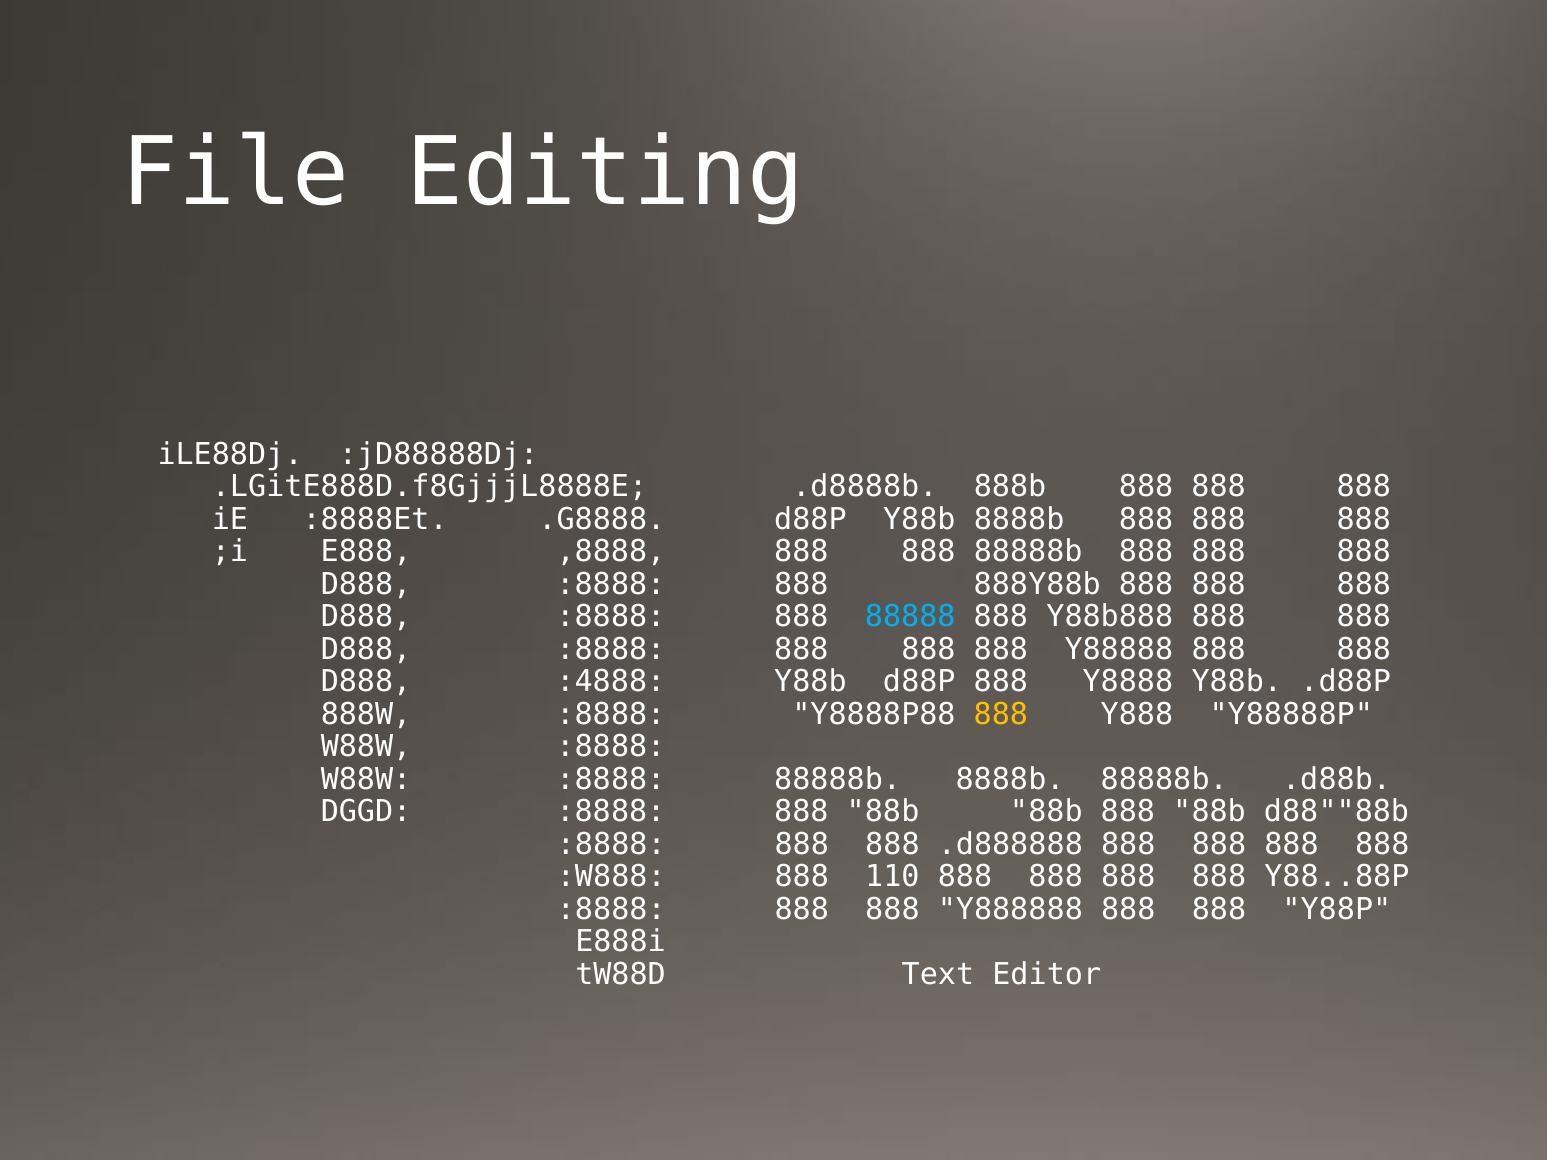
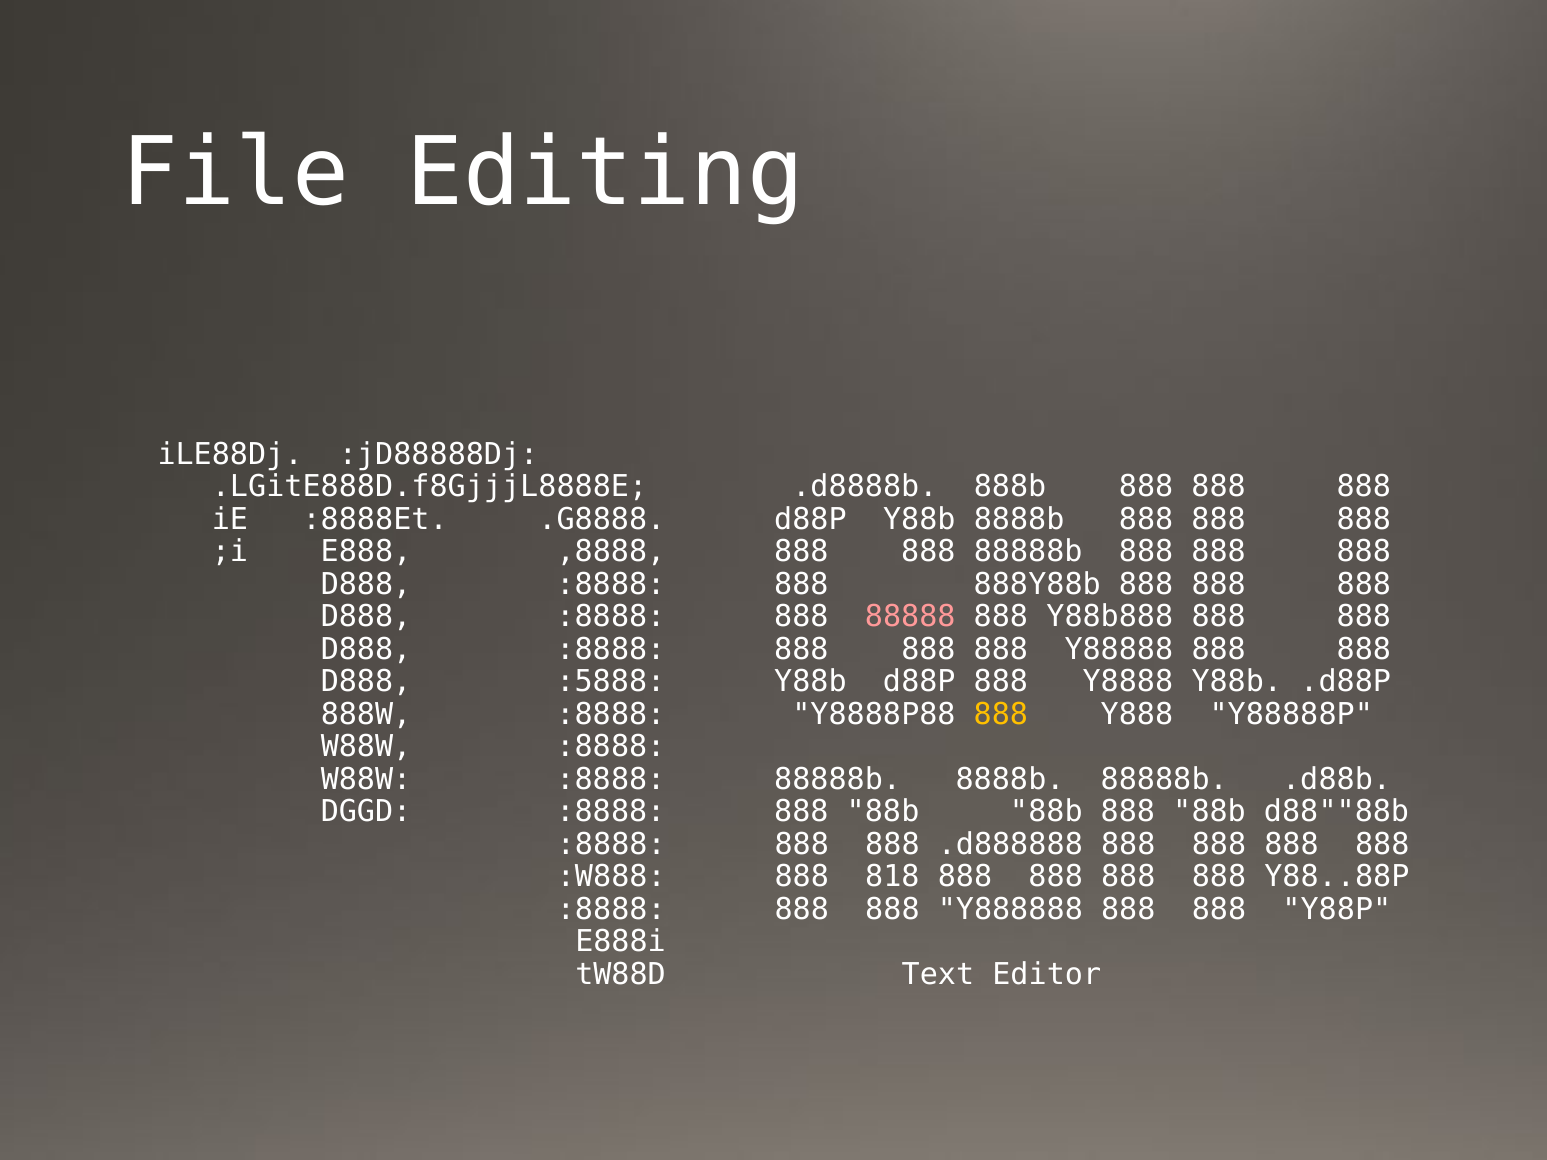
88888 colour: light blue -> pink (910, 617)
:4888: :4888 -> :5888 (611, 682)
110: 110 -> 818 (892, 877)
